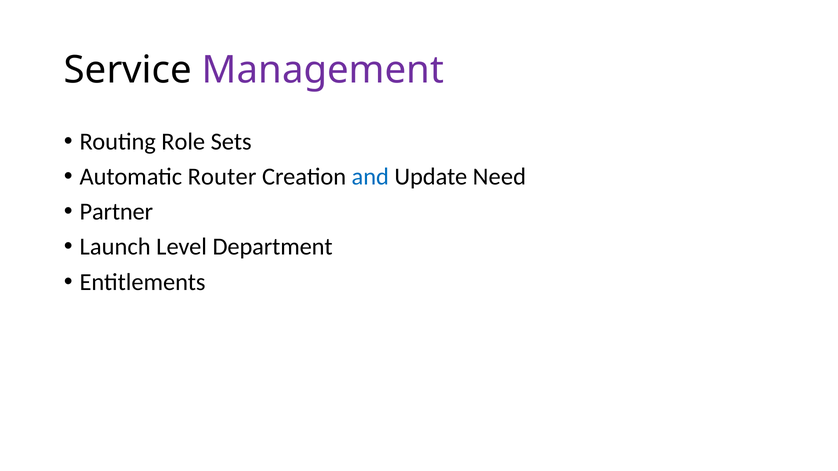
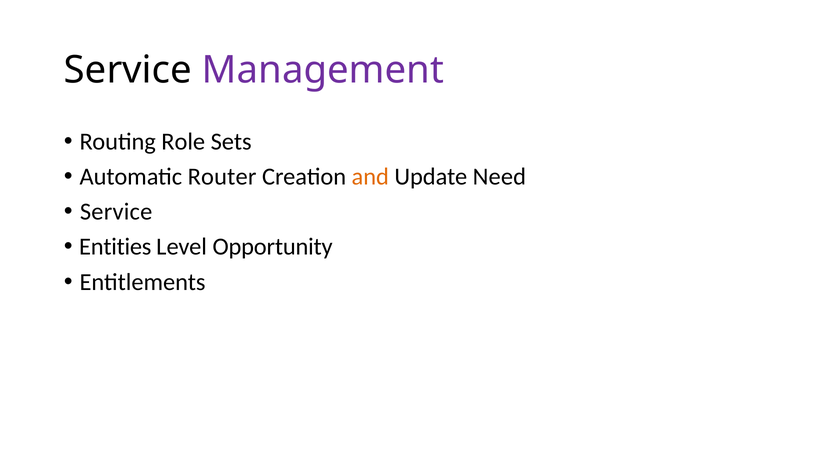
and colour: blue -> orange (370, 177)
Partner: Partner -> Service (116, 212)
Launch: Launch -> Entities (115, 247)
Department: Department -> Opportunity (273, 247)
